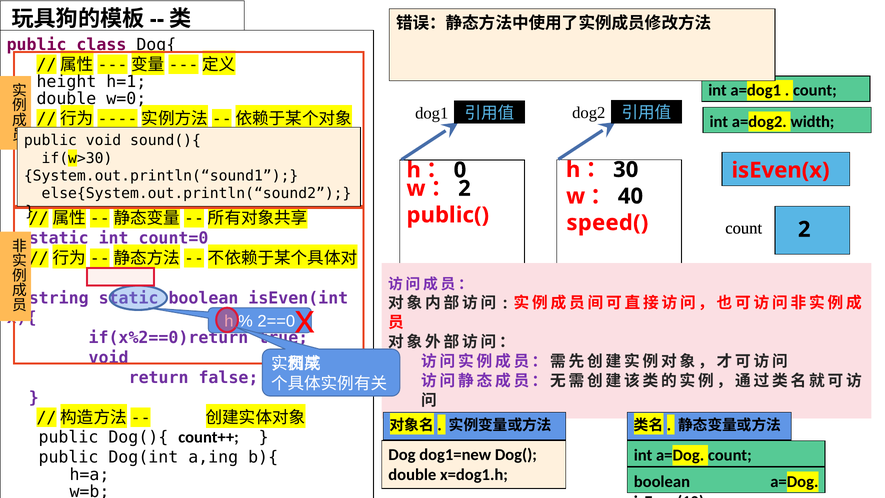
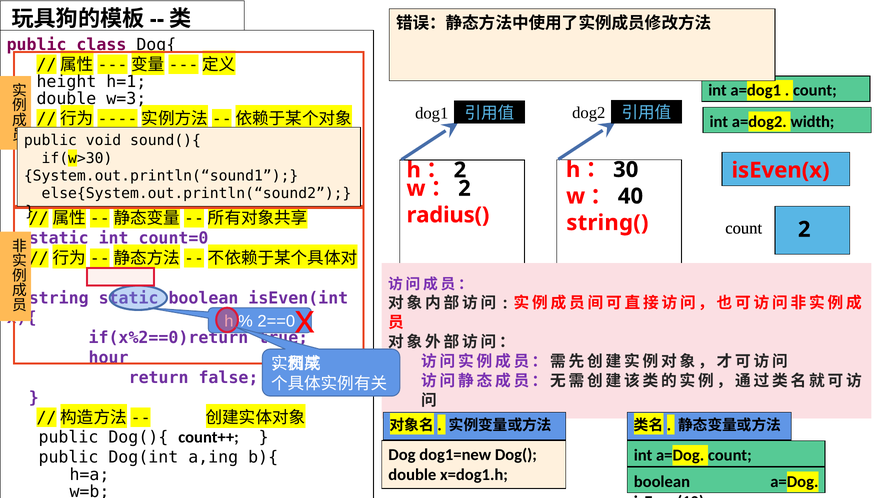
w=0: w=0 -> w=3 (126, 99)
0: 0 -> 2 (460, 170)
public(: public( -> radius( (448, 215)
speed(: speed( -> string( (607, 223)
void: void -> hour (109, 358)
